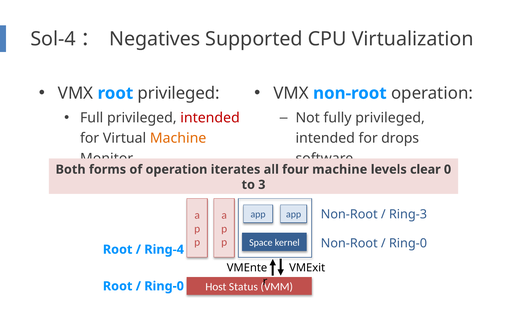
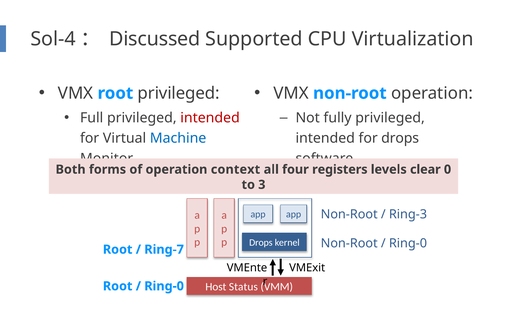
Negatives: Negatives -> Discussed (155, 39)
Machine colour: orange -> blue (178, 138)
iterates: iterates -> context (235, 169)
four machine: machine -> registers (340, 169)
Space: Space -> Drops (261, 243)
Ring-4: Ring-4 -> Ring-7 (164, 249)
